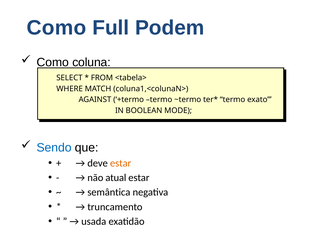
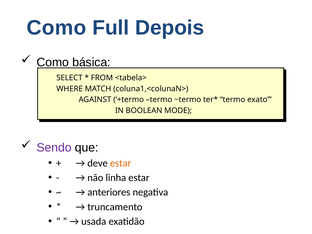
Podem: Podem -> Depois (170, 28)
coluna: coluna -> básica (91, 62)
Sendo colour: blue -> purple (54, 148)
atual: atual -> linha (116, 178)
semântica: semântica -> anteriores (109, 192)
